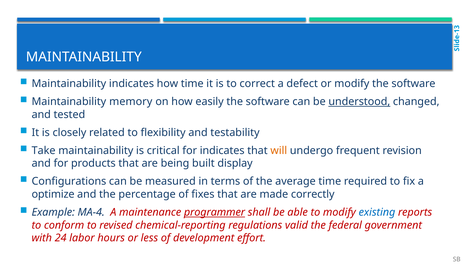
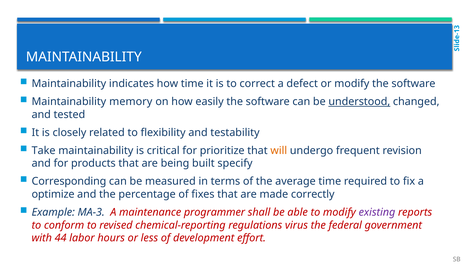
for indicates: indicates -> prioritize (222, 150)
display: display -> specify (235, 163)
Configurations: Configurations -> Corresponding (69, 181)
MA-4: MA-4 -> MA-3 (91, 212)
programmer underline: present -> none (215, 212)
existing colour: blue -> purple (377, 212)
valid: valid -> virus (297, 225)
24: 24 -> 44 (61, 238)
